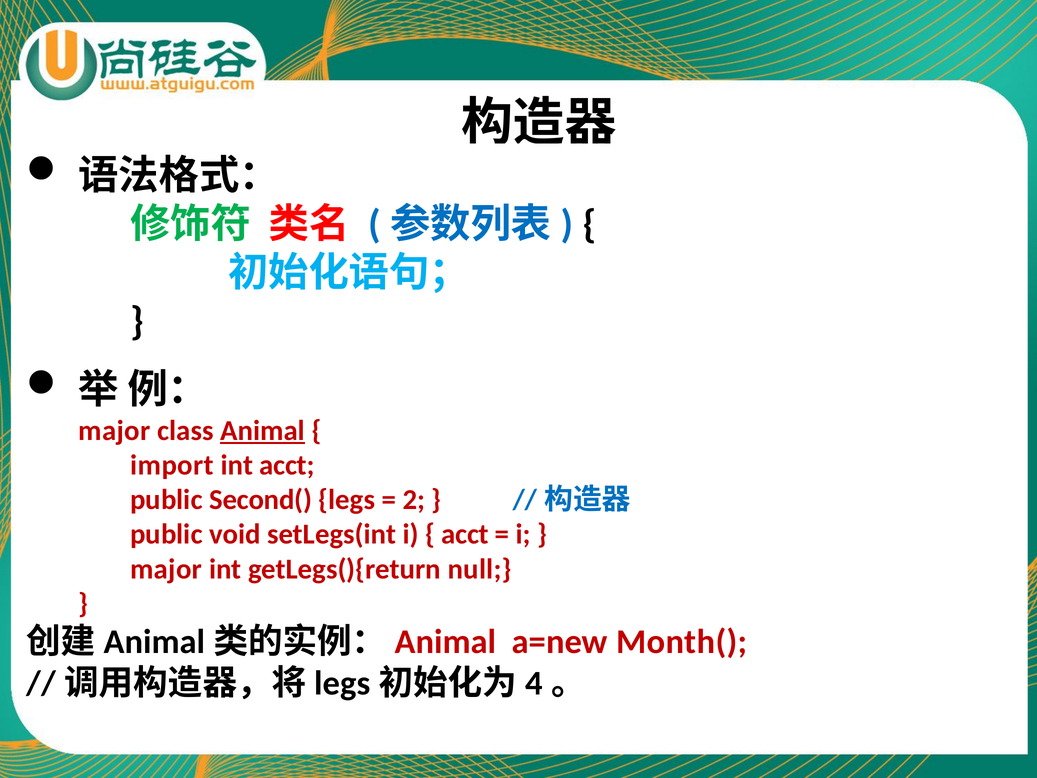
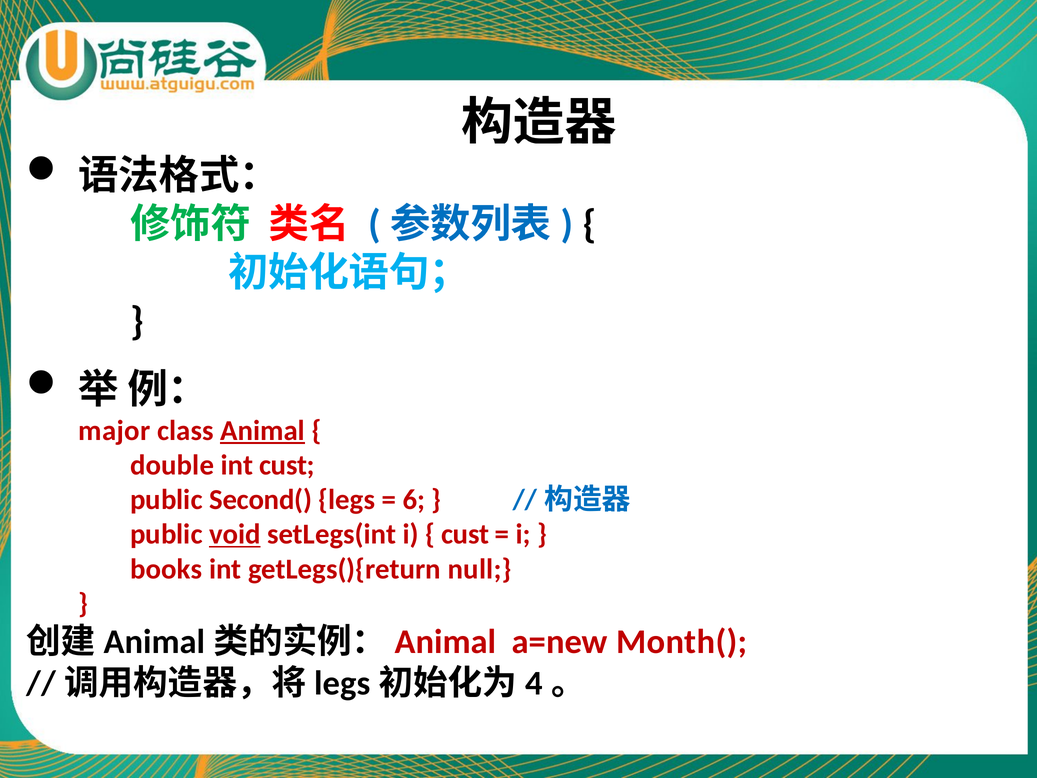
import: import -> double (172, 465)
int acct: acct -> cust (287, 465)
2: 2 -> 6 (414, 500)
void underline: none -> present (235, 534)
acct: acct -> cust (465, 534)
major: major -> books (166, 569)
